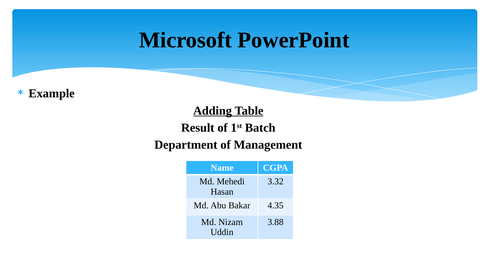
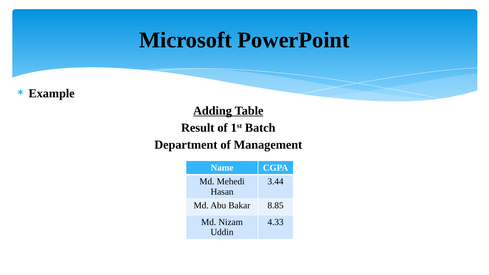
3.32: 3.32 -> 3.44 (276, 182)
4.35: 4.35 -> 8.85 (276, 206)
3.88: 3.88 -> 4.33 (276, 222)
